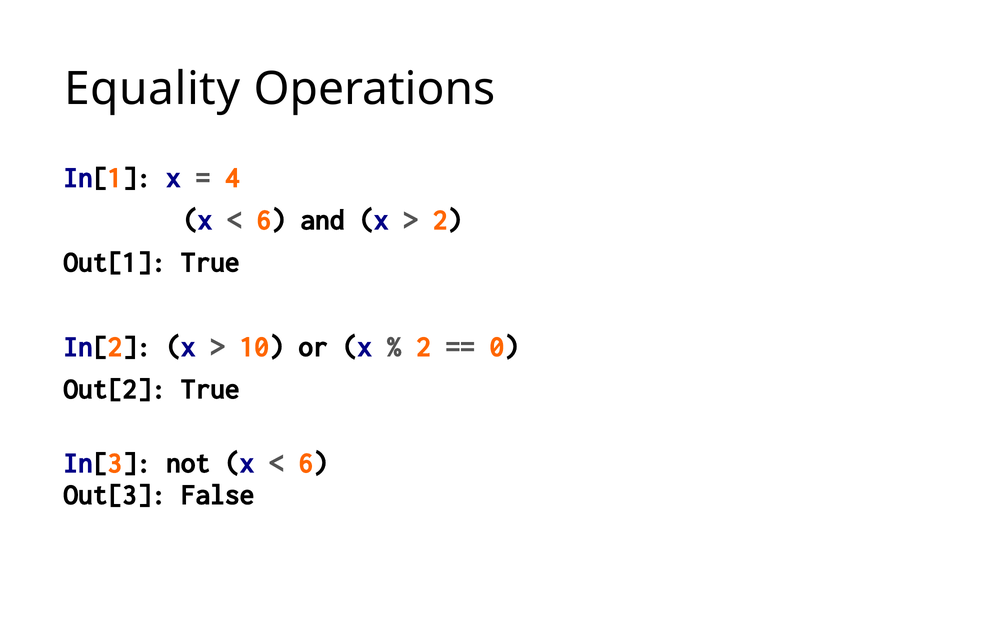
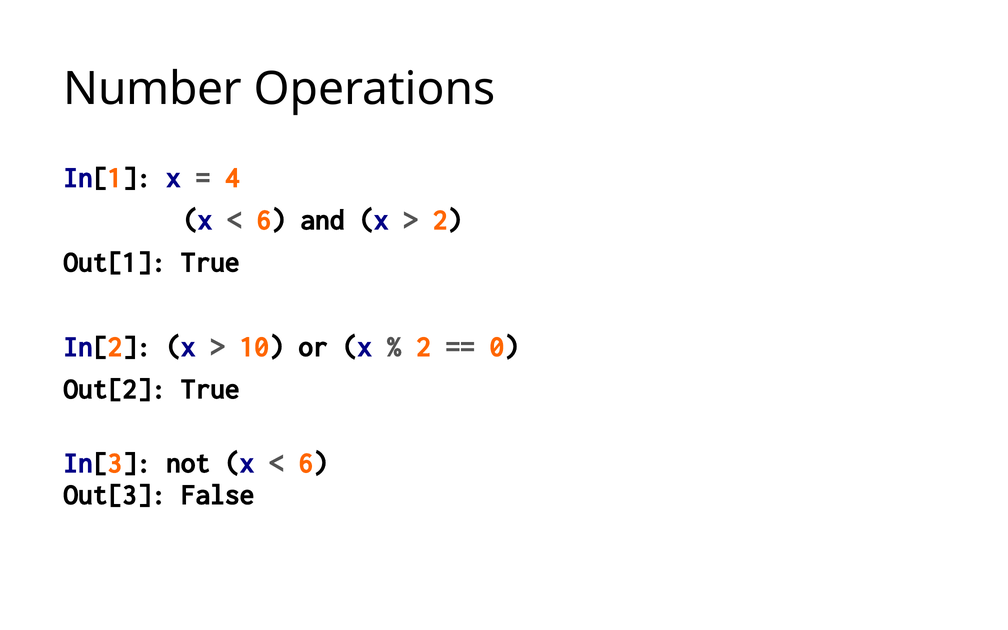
Equality: Equality -> Number (153, 89)
